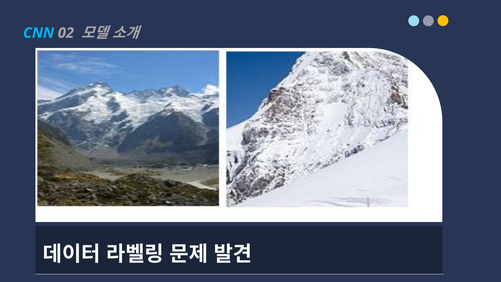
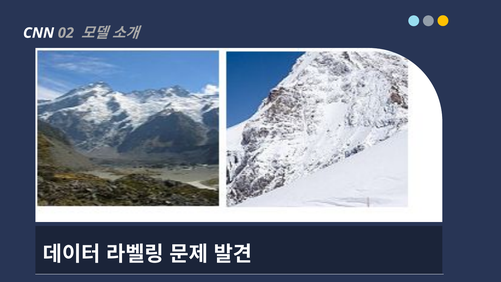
CNN colour: light blue -> white (39, 33)
